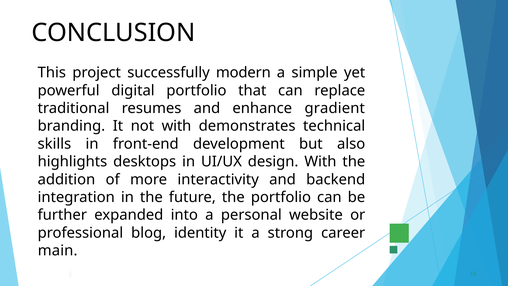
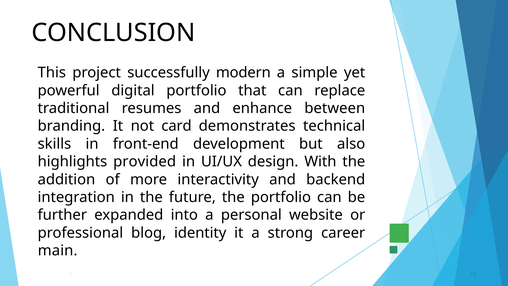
gradient: gradient -> between (335, 108)
not with: with -> card (177, 126)
desktops: desktops -> provided (145, 162)
